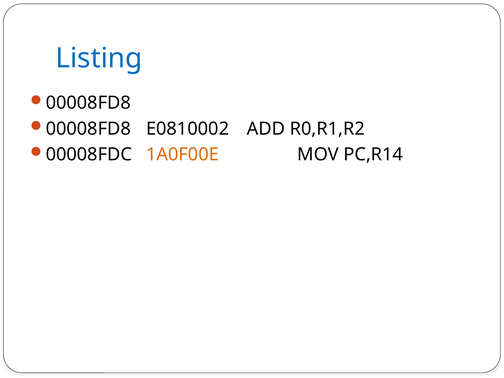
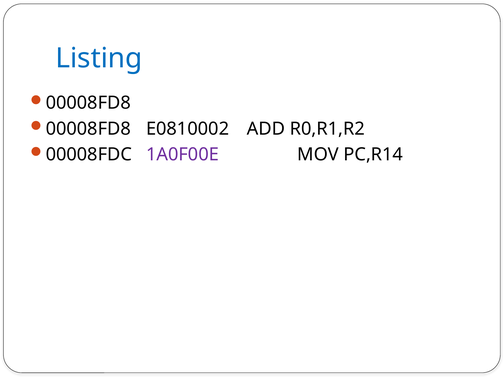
1A0F00E colour: orange -> purple (182, 155)
